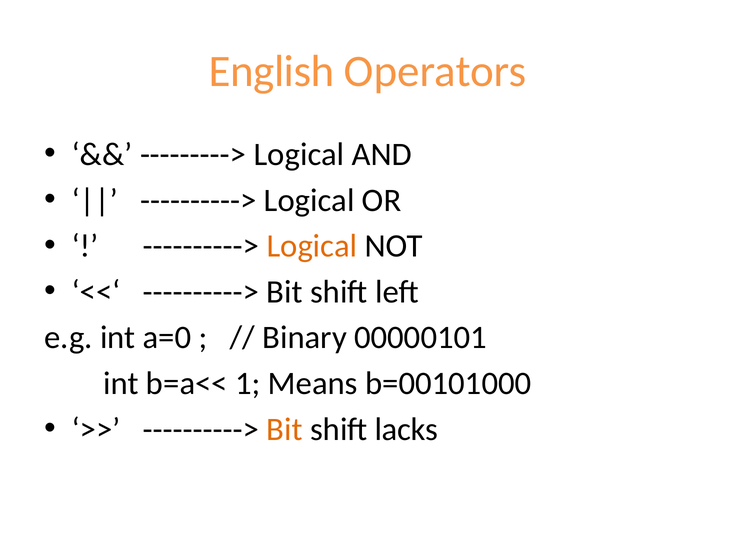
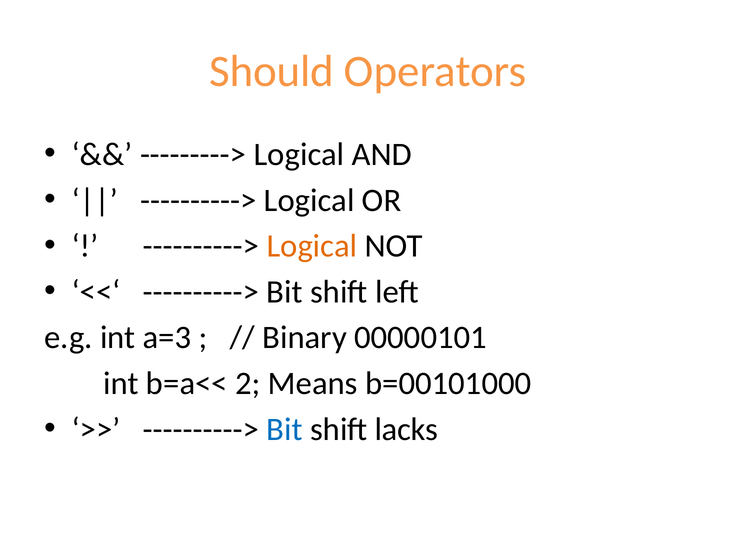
English: English -> Should (272, 71)
a=0: a=0 -> a=3 (167, 338)
1: 1 -> 2 (248, 383)
Bit colour: orange -> blue (284, 429)
